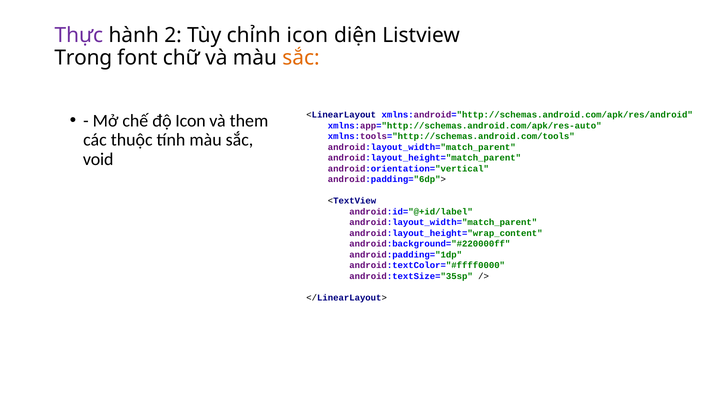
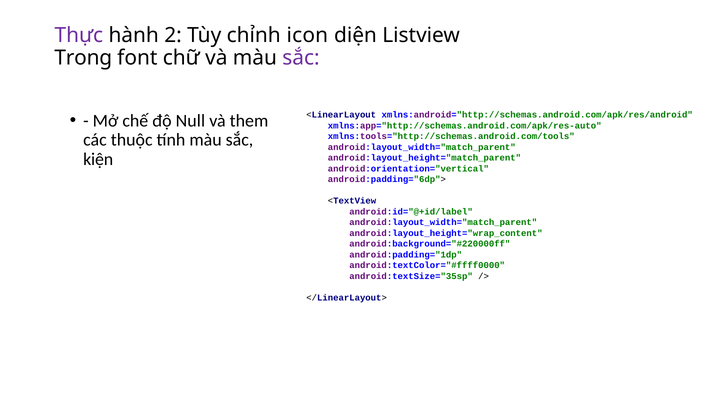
sắc colour: orange -> purple (301, 58)
độ Icon: Icon -> Null (190, 121)
void: void -> kiện (98, 159)
